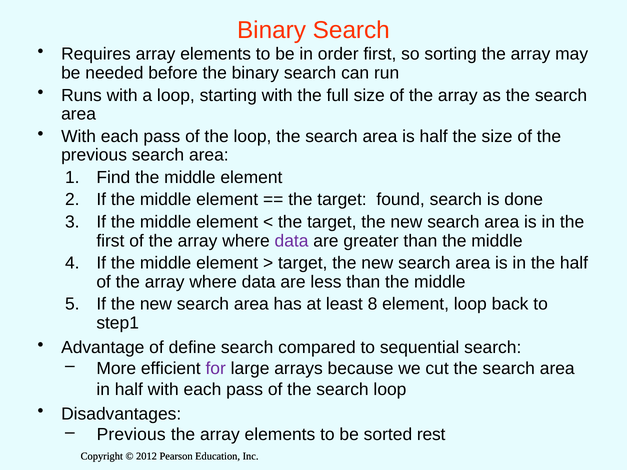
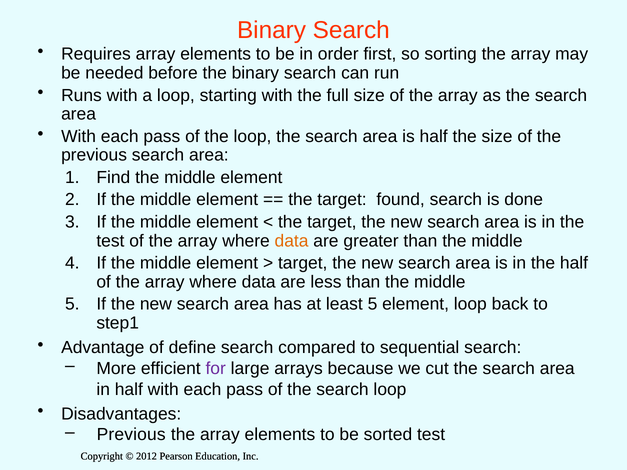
first: first -> test (110, 241)
data colour: purple -> orange (292, 241)
least 8: 8 -> 5 (372, 304)
sorted rest: rest -> test (431, 435)
